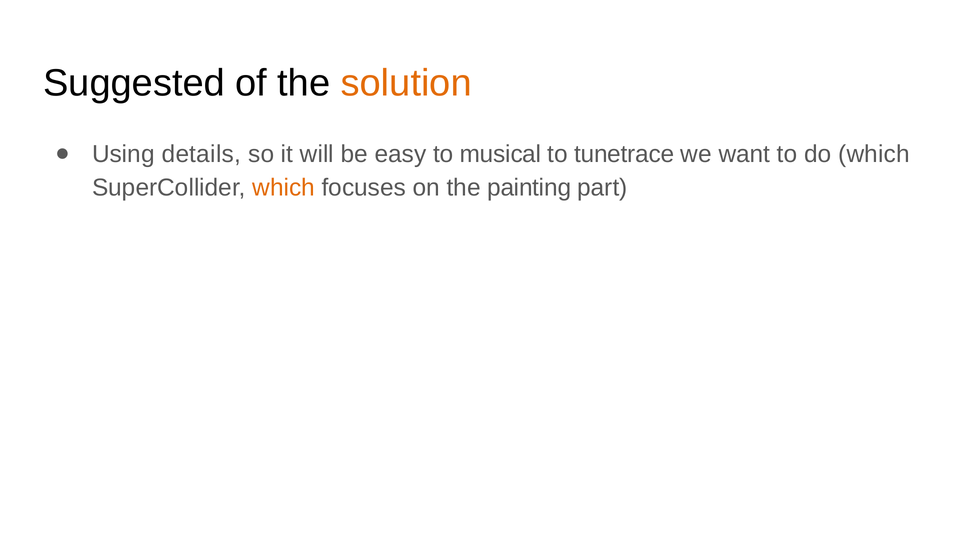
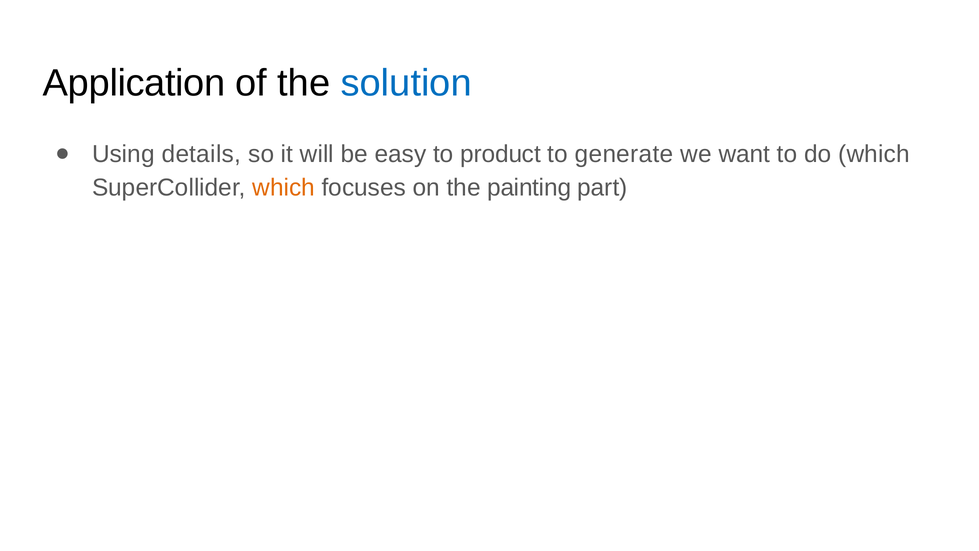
Suggested: Suggested -> Application (134, 83)
solution colour: orange -> blue (406, 83)
musical: musical -> product (501, 154)
tunetrace: tunetrace -> generate (624, 154)
